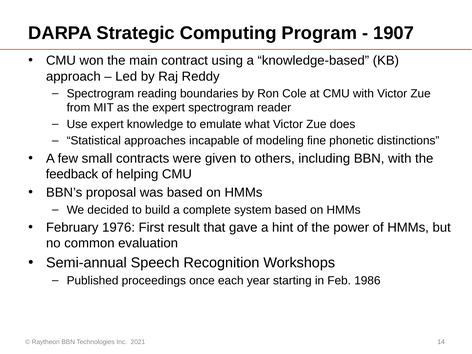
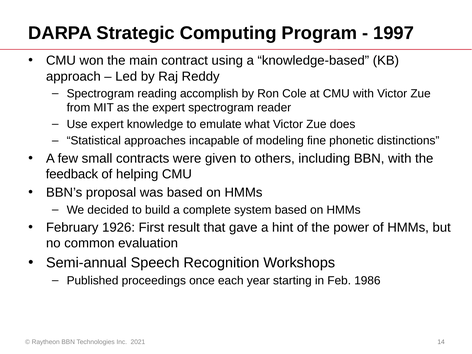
1907: 1907 -> 1997 (394, 33)
boundaries: boundaries -> accomplish (209, 94)
1976: 1976 -> 1926 (119, 227)
